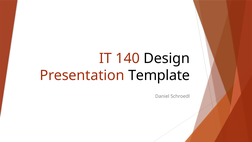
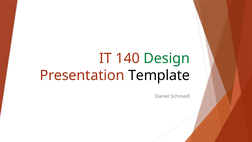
Design colour: black -> green (167, 58)
